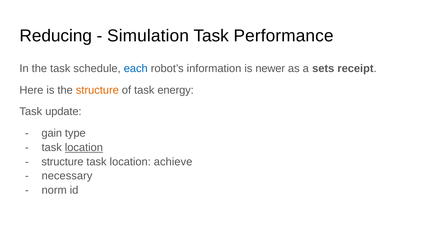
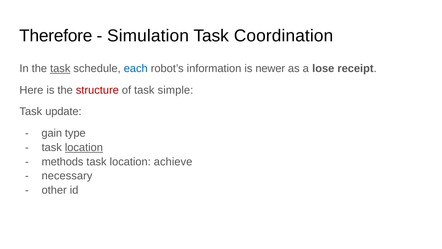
Reducing: Reducing -> Therefore (56, 36)
Performance: Performance -> Coordination (284, 36)
task underline: none -> present (60, 68)
sets: sets -> lose (323, 68)
structure colour: orange -> red (97, 90)
energy: energy -> simple (175, 90)
structure: structure -> methods (62, 162)
norm: norm -> other (54, 190)
